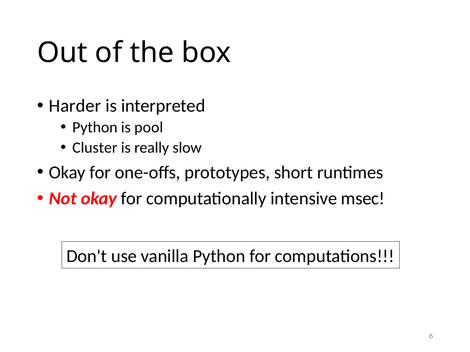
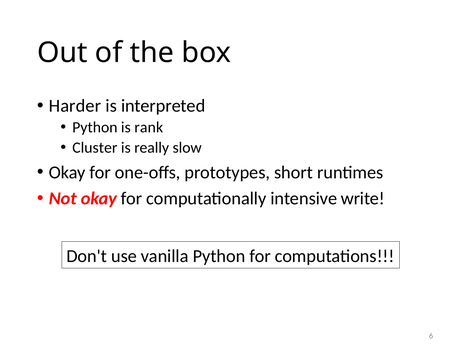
pool: pool -> rank (149, 128)
msec: msec -> write (363, 199)
